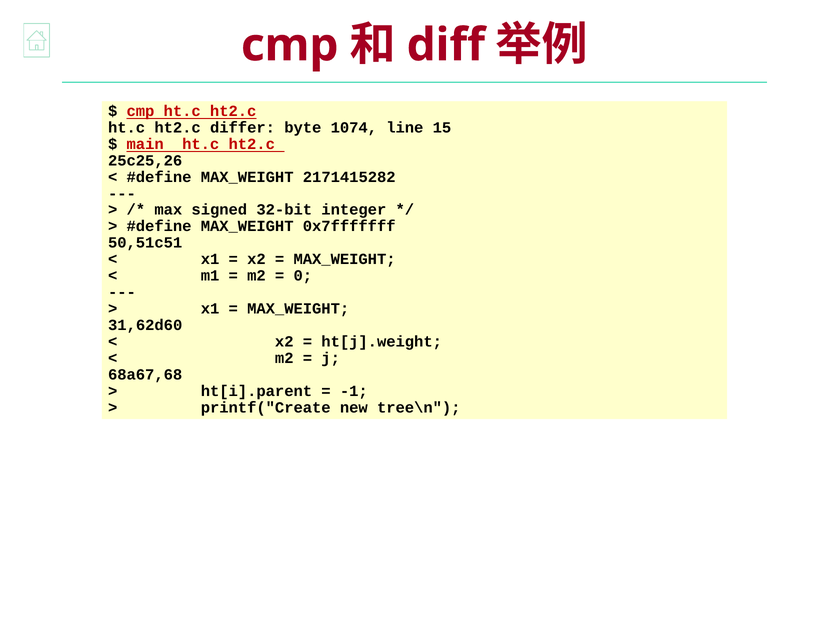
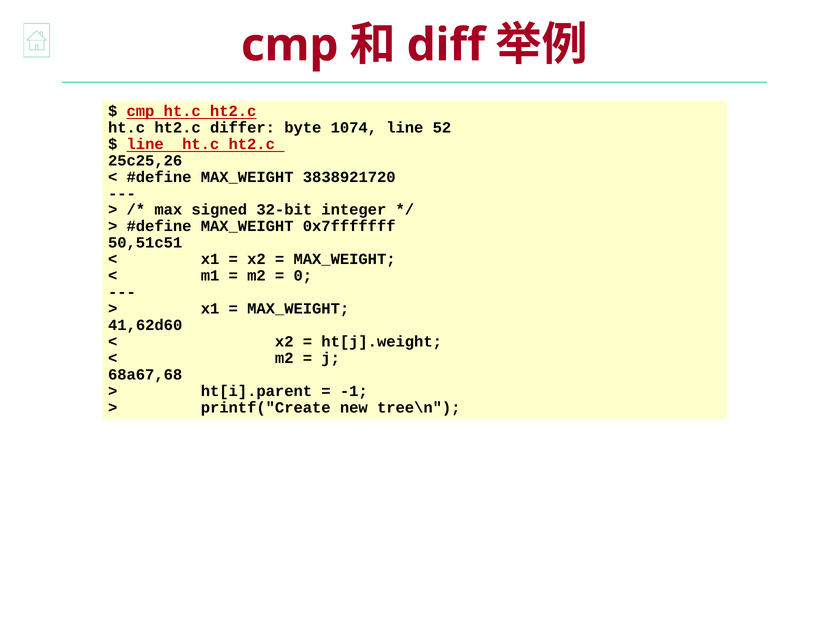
15: 15 -> 52 (442, 128)
main: main -> line (145, 144)
2171415282: 2171415282 -> 3838921720 (349, 177)
31,62d60: 31,62d60 -> 41,62d60 (145, 325)
